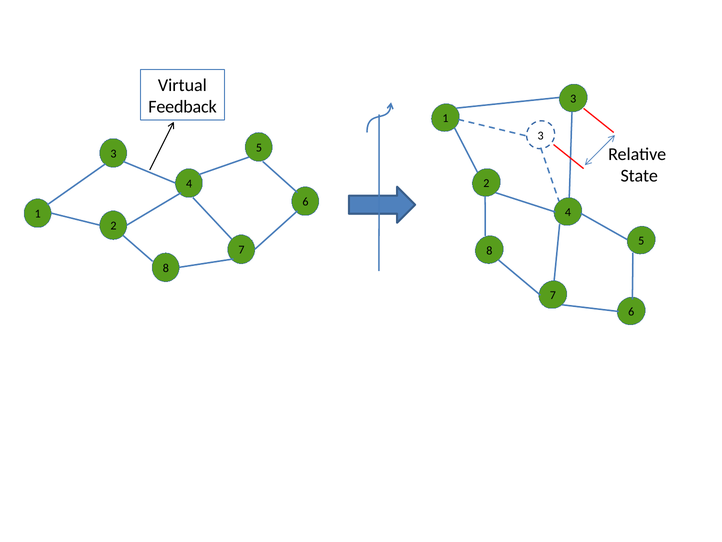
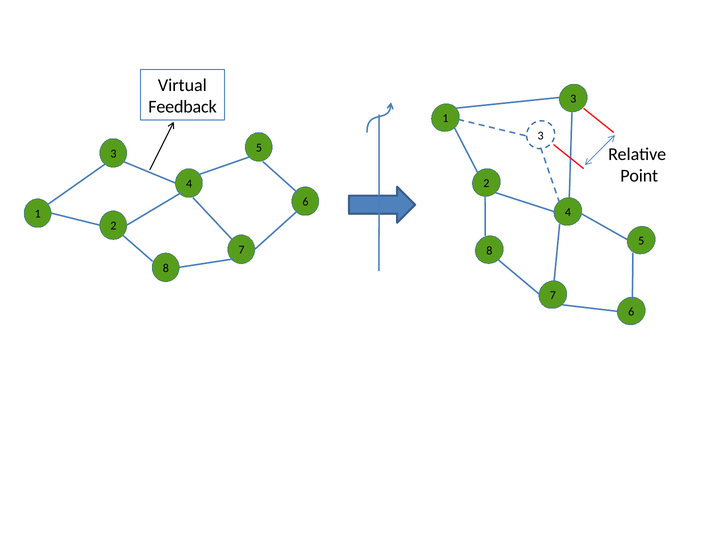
State: State -> Point (639, 176)
